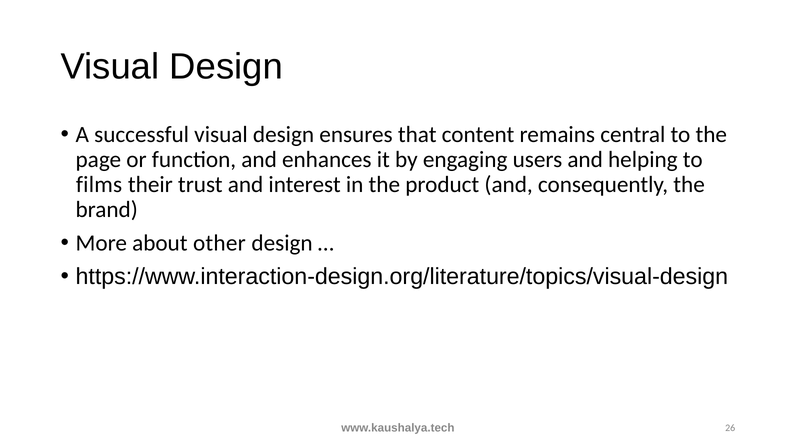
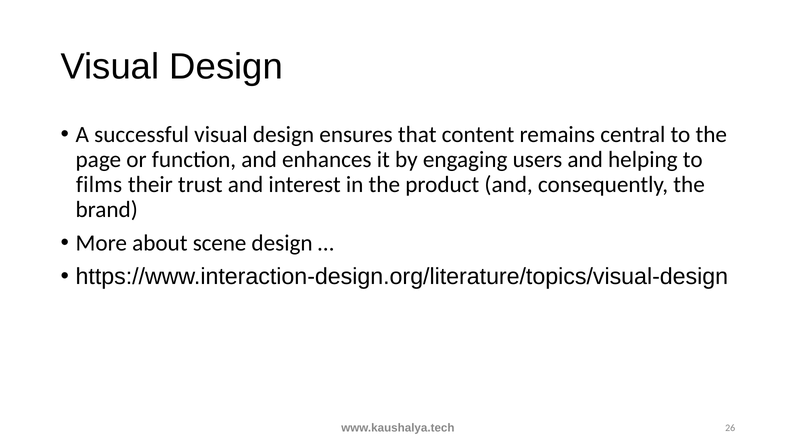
other: other -> scene (220, 243)
